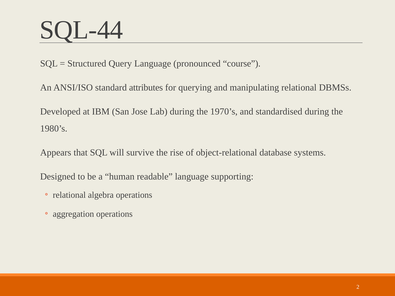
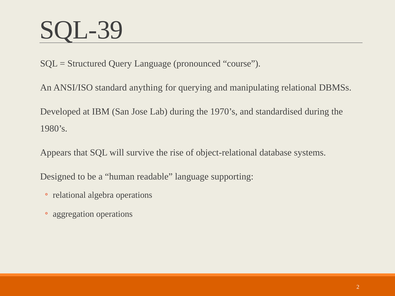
SQL-44: SQL-44 -> SQL-39 (81, 30)
attributes: attributes -> anything (146, 88)
